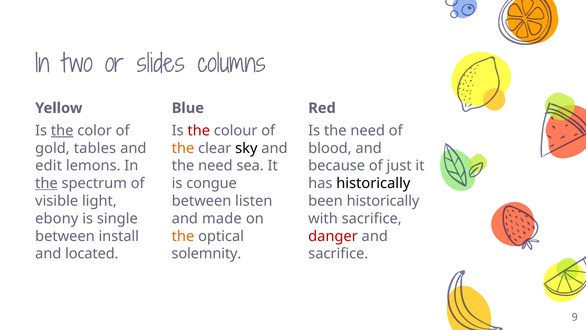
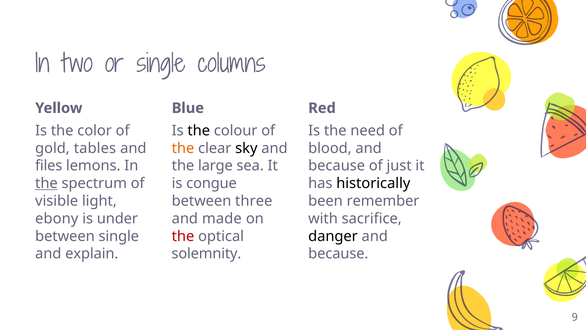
or slides: slides -> single (161, 64)
the underline: present -> none (62, 130)
the colour: red -> black (199, 130)
edit: edit -> files (49, 166)
need: need -> large (215, 166)
listen: listen -> three (254, 201)
been historically: historically -> remember (383, 201)
single: single -> under (117, 218)
between install: install -> single (119, 236)
the colour: orange -> red (183, 236)
danger colour: red -> black (333, 236)
located: located -> explain (92, 254)
sacrifice: sacrifice -> because (338, 254)
